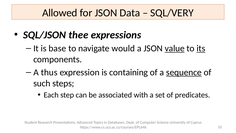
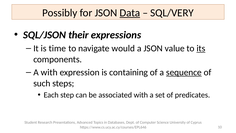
Allowed: Allowed -> Possibly (60, 13)
Data underline: none -> present (130, 13)
thee: thee -> their (79, 35)
base: base -> time (57, 48)
value underline: present -> none (175, 48)
A thus: thus -> with (49, 72)
